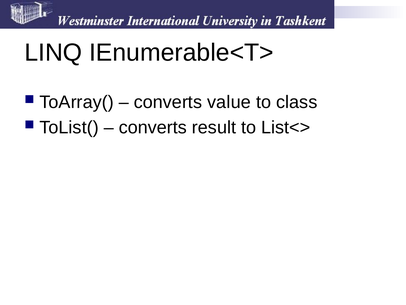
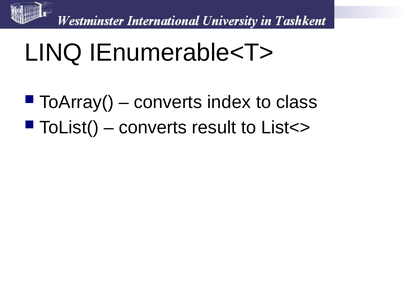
value: value -> index (229, 102)
